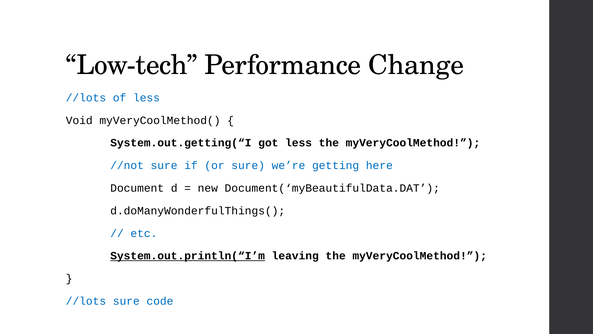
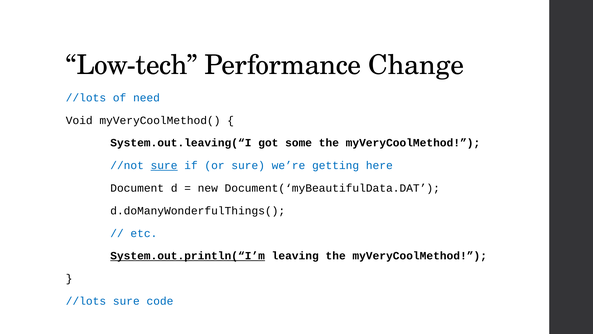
of less: less -> need (146, 98)
System.out.getting(“I: System.out.getting(“I -> System.out.leaving(“I (181, 143)
got less: less -> some (299, 143)
sure underline: none -> present (164, 165)
